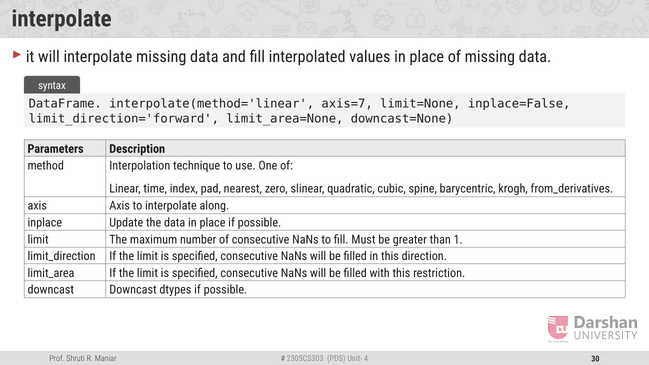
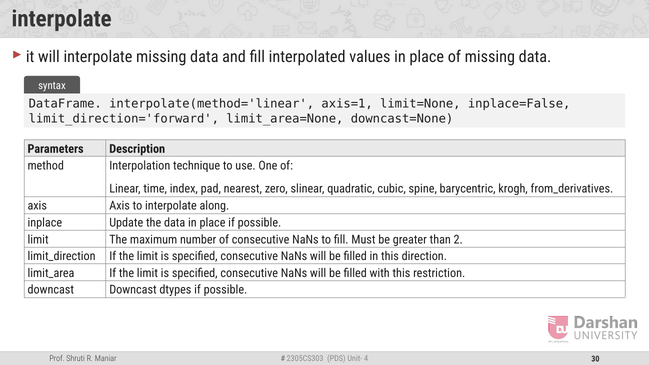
axis=7: axis=7 -> axis=1 (347, 104)
1: 1 -> 2 (458, 240)
